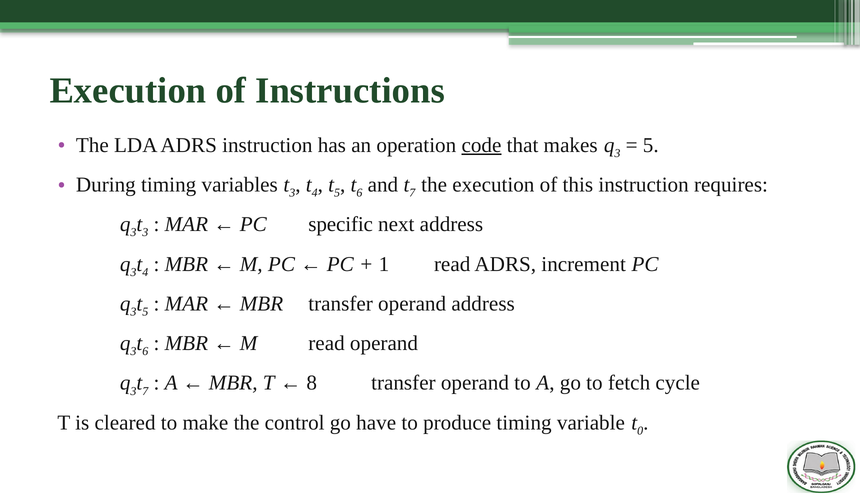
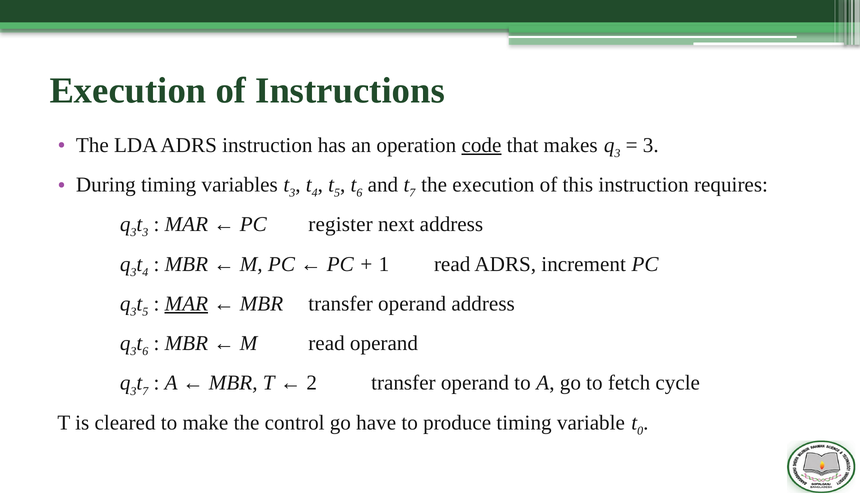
5: 5 -> 3 (651, 145)
specific: specific -> register (341, 224)
MAR underline: none -> present (186, 304)
8: 8 -> 2 (312, 383)
